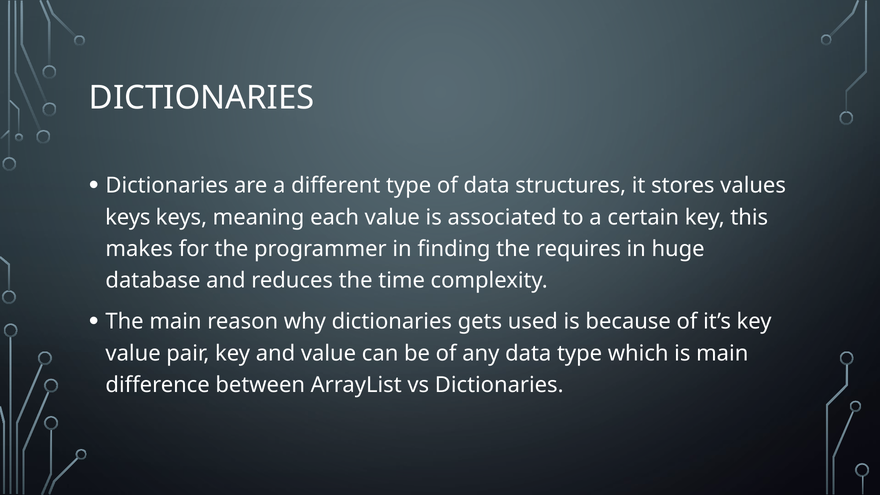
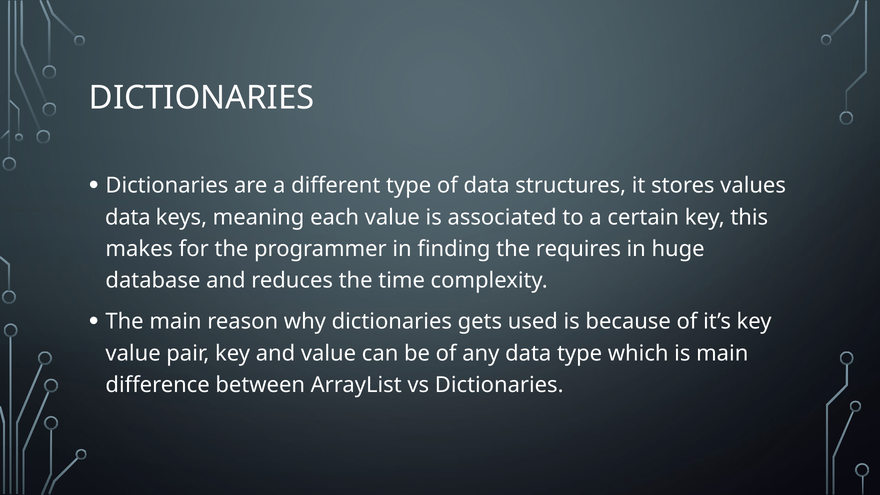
keys: keys -> data (128, 217)
